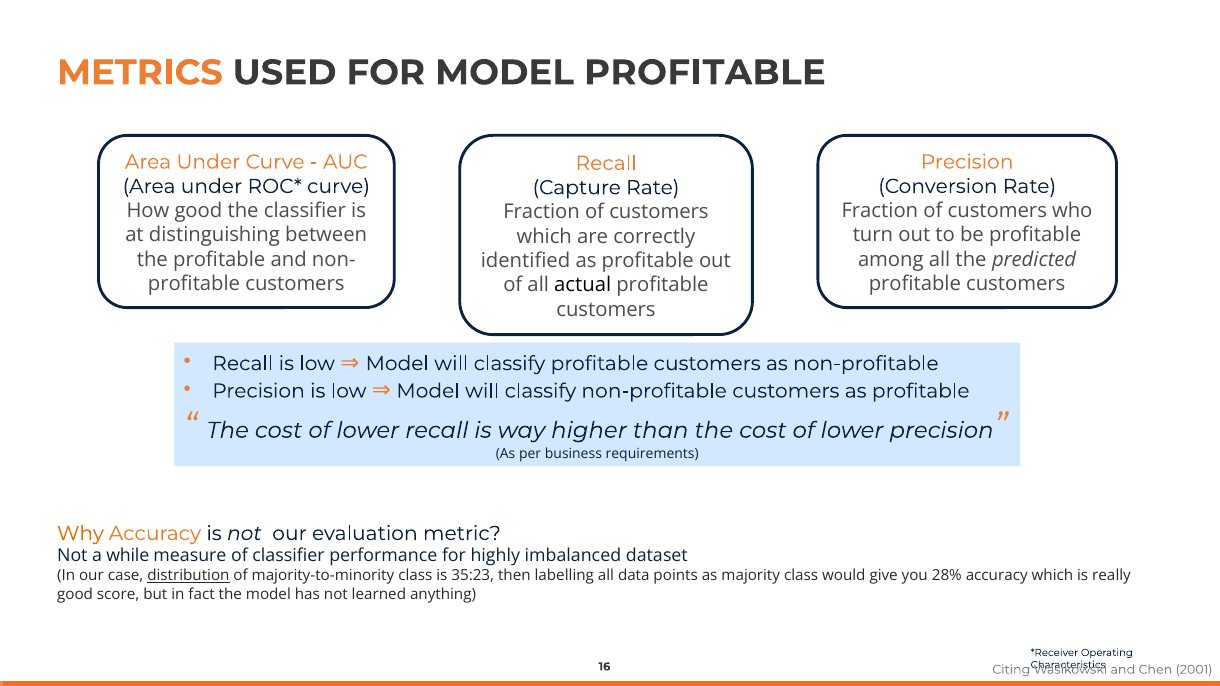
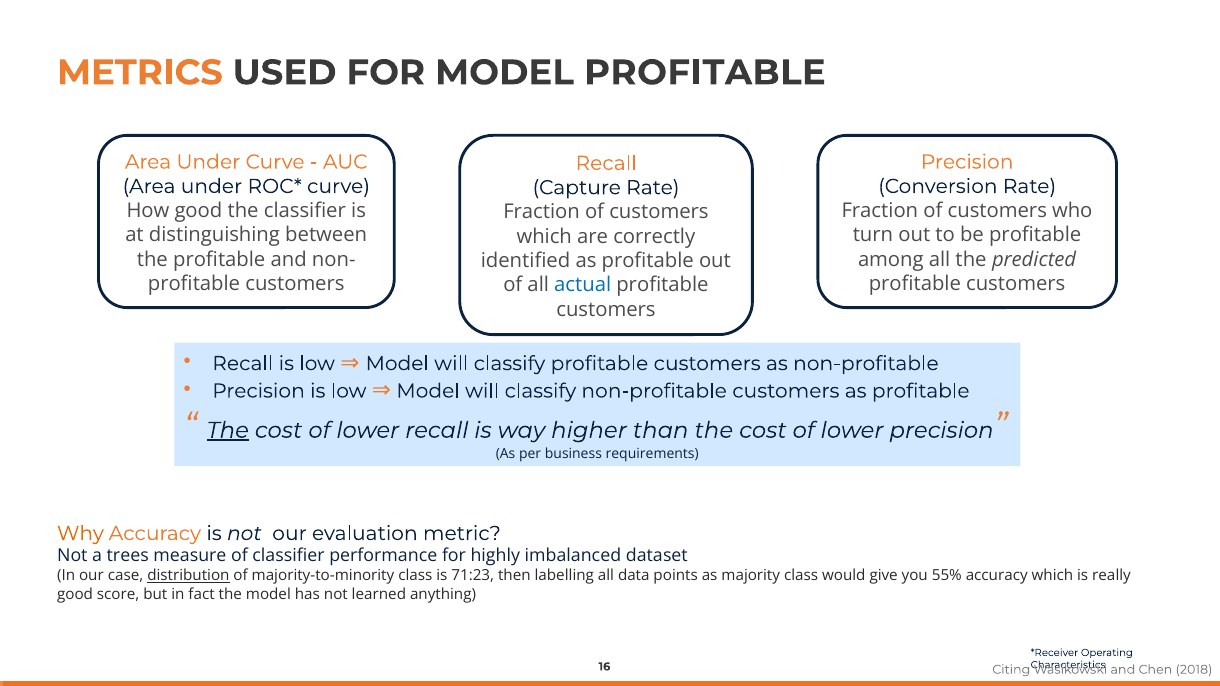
actual colour: black -> blue (583, 285)
The underline: none -> present (228, 430)
while: while -> trees (128, 556)
35:23: 35:23 -> 71:23 (473, 576)
28%: 28% -> 55% (947, 576)
2001: 2001 -> 2018 (1194, 670)
